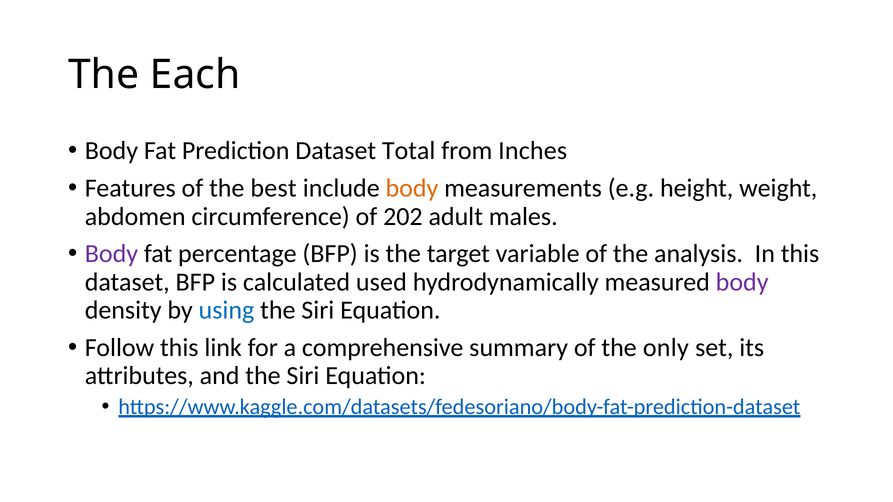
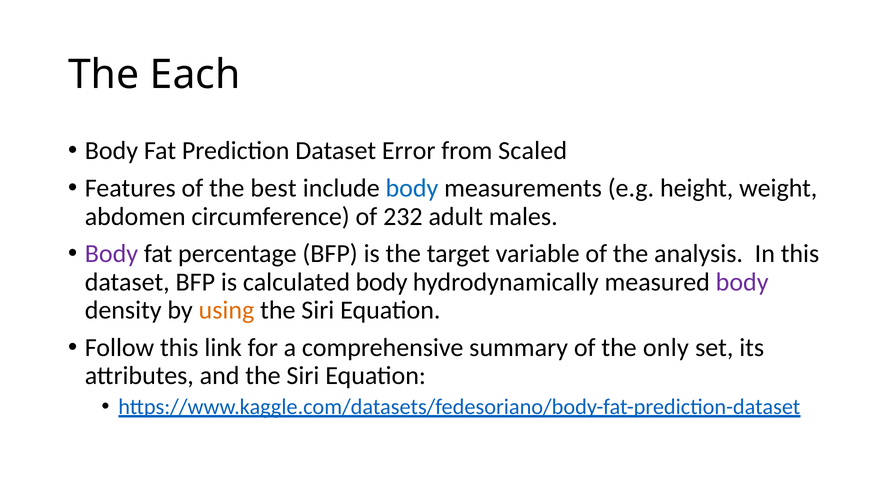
Total: Total -> Error (409, 151)
Inches: Inches -> Scaled (533, 151)
body colour: orange -> blue (412, 188)
202: 202 -> 232 (403, 217)
calculated used: used -> body (382, 282)
using colour: blue -> orange (226, 310)
